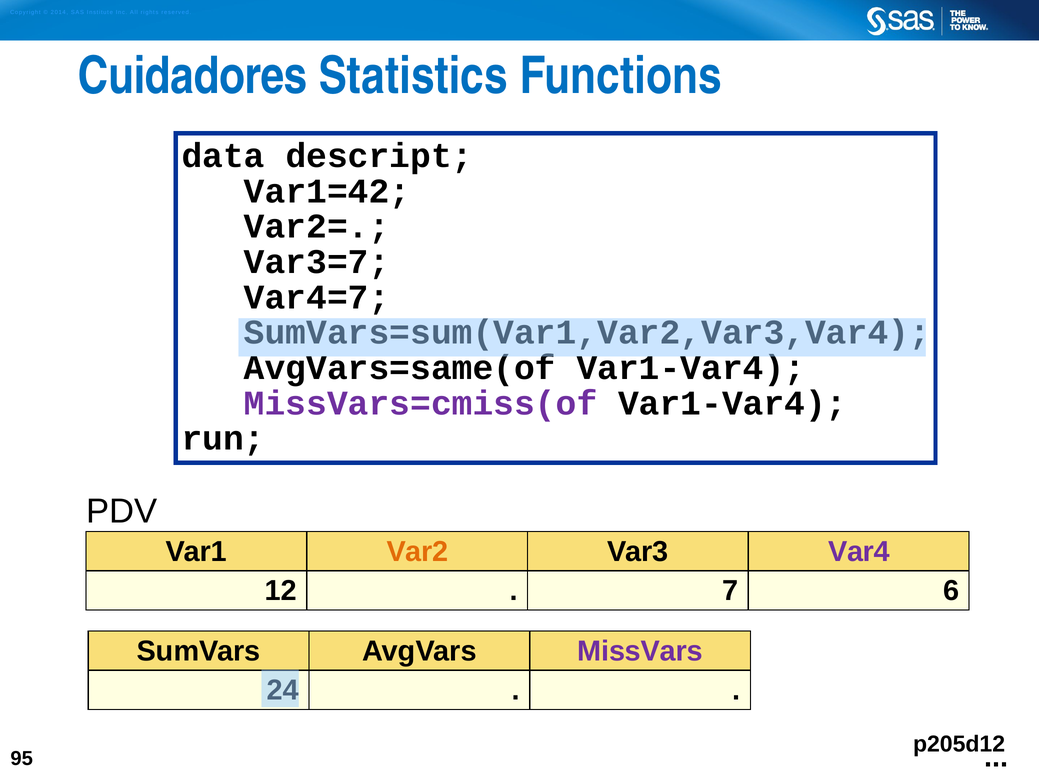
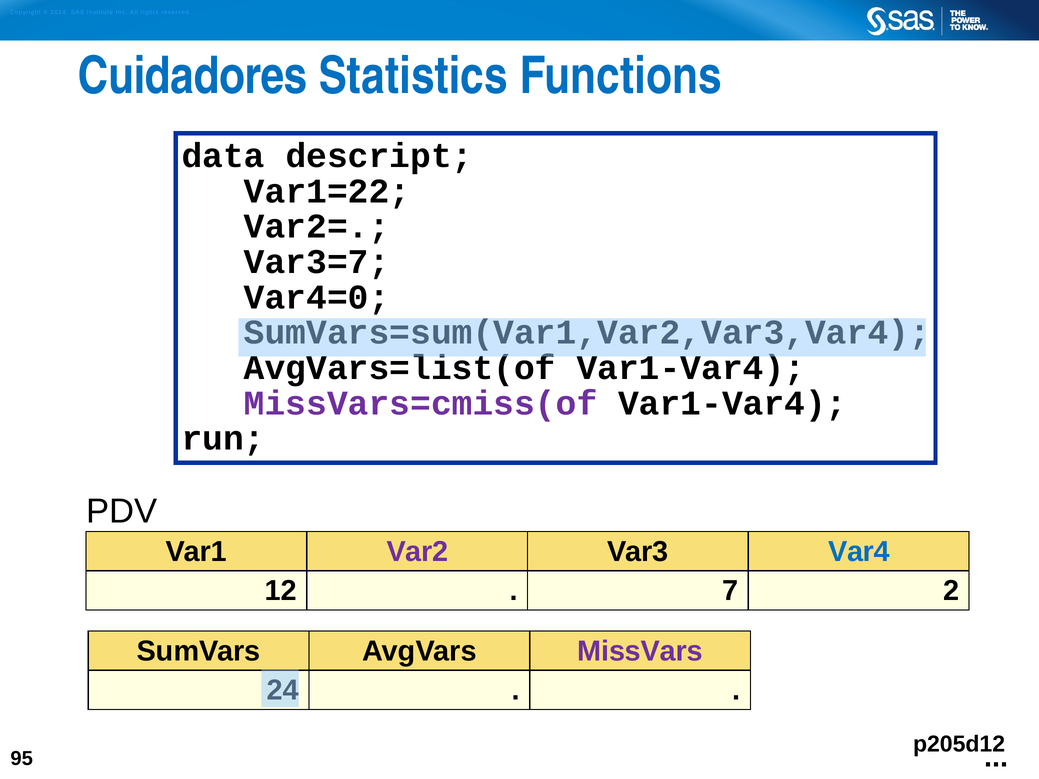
Var1=42: Var1=42 -> Var1=22 (327, 191)
Var4=7: Var4=7 -> Var4=0 (317, 297)
AvgVars=same(of: AvgVars=same(of -> AvgVars=list(of (400, 368)
Var2 colour: orange -> purple (417, 552)
Var4 colour: purple -> blue (859, 552)
6: 6 -> 2 (951, 591)
